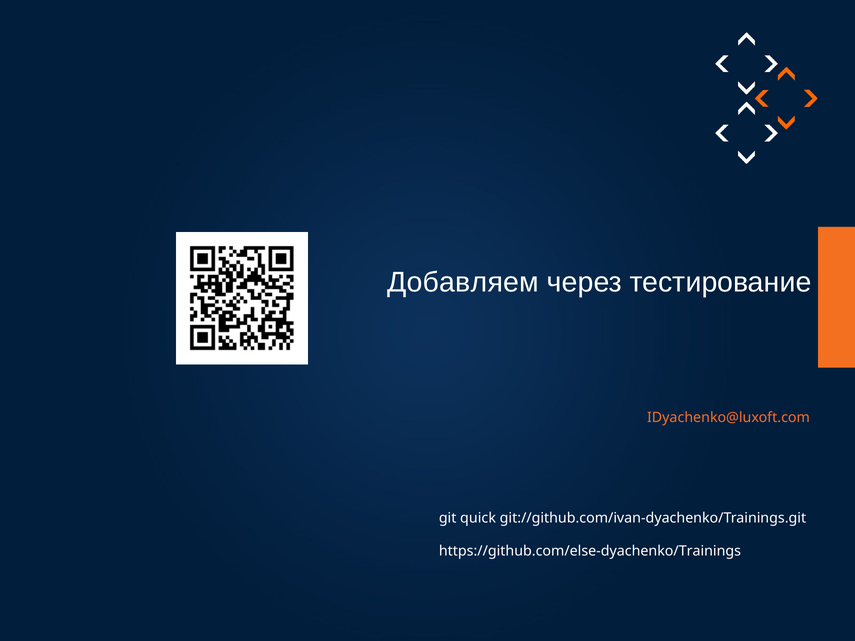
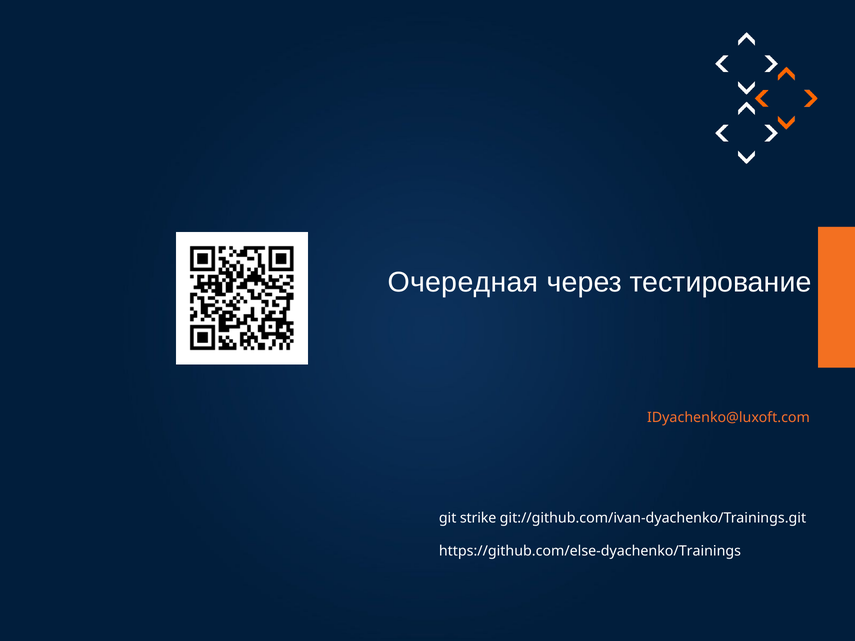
Добавляем: Добавляем -> Очередная (463, 282)
quick: quick -> strike (478, 518)
